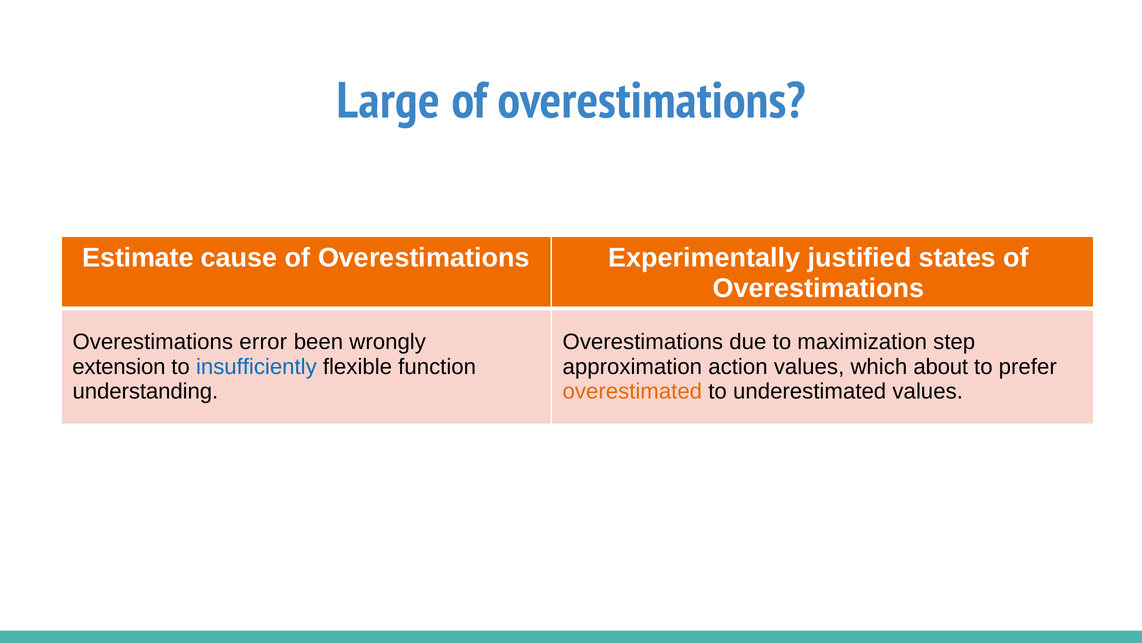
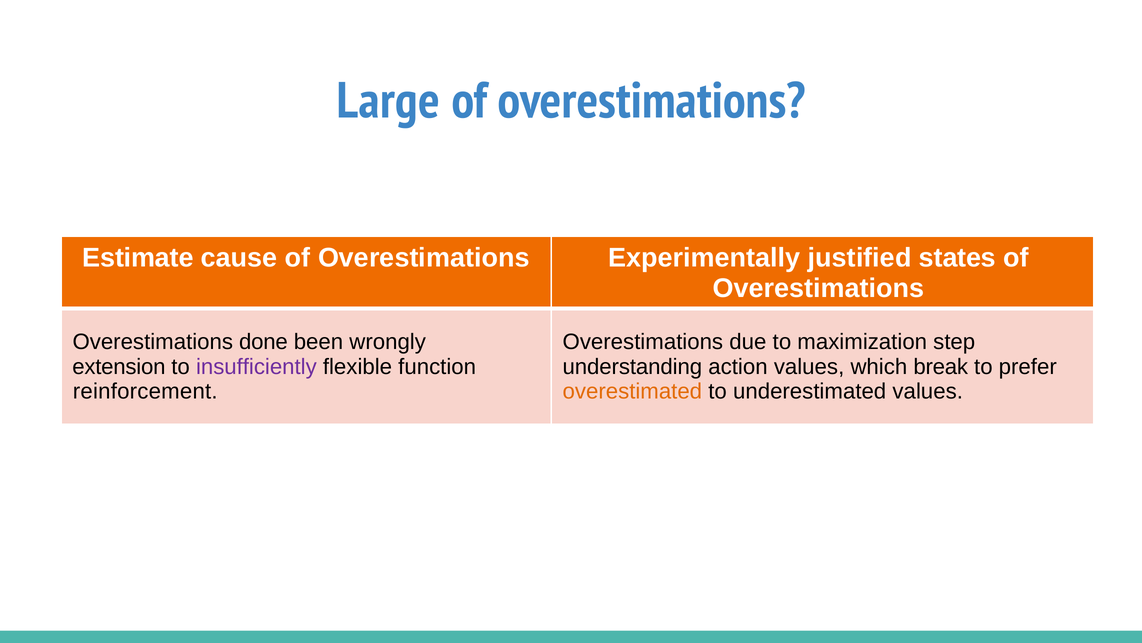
error: error -> done (263, 341)
insufficiently colour: blue -> purple (256, 366)
approximation: approximation -> understanding (632, 366)
about: about -> break (941, 366)
understanding: understanding -> reinforcement (145, 391)
